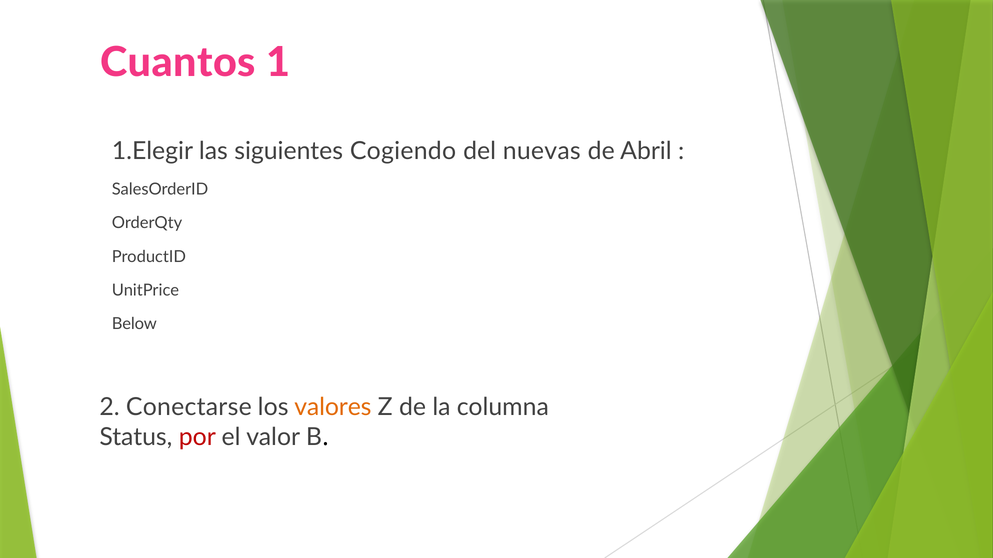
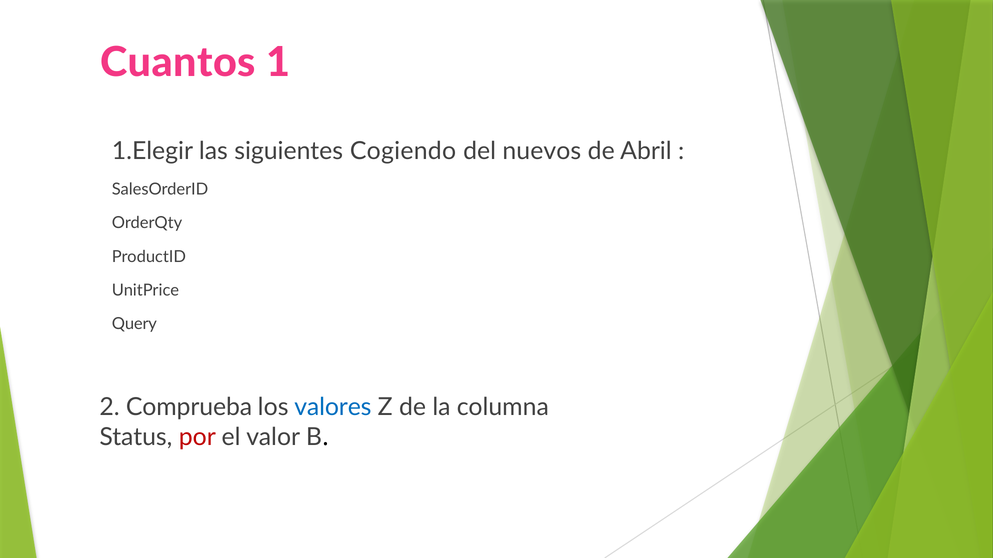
nuevas: nuevas -> nuevos (542, 151)
Below: Below -> Query (134, 324)
Conectarse: Conectarse -> Comprueba (189, 408)
valores colour: orange -> blue (333, 408)
